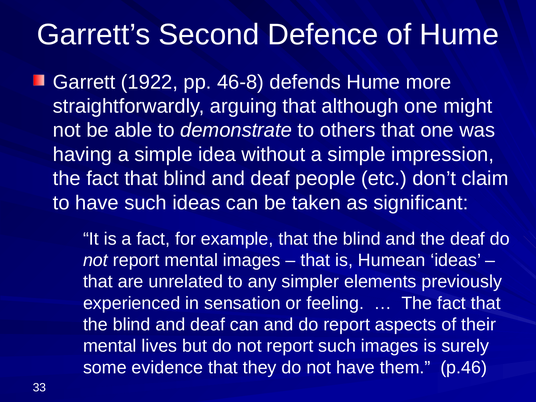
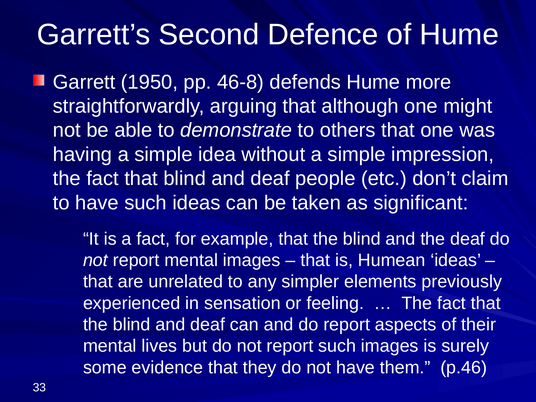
1922: 1922 -> 1950 (149, 82)
